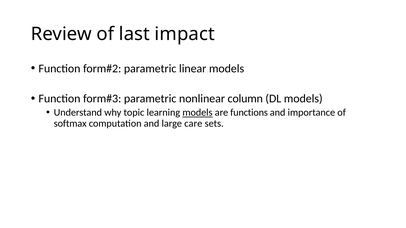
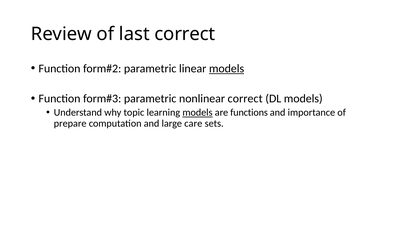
last impact: impact -> correct (185, 34)
models underline: none -> present (227, 69)
nonlinear column: column -> correct (245, 99)
softmax: softmax -> prepare (70, 124)
